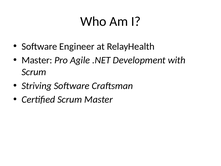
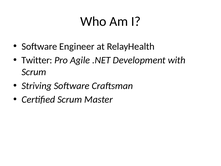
Master: Master -> Twitter (37, 60)
